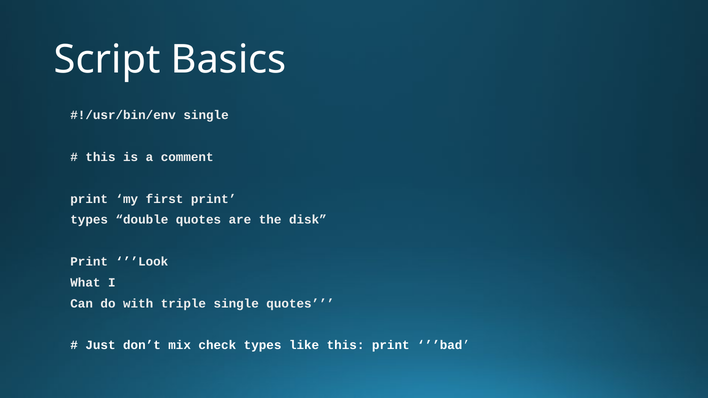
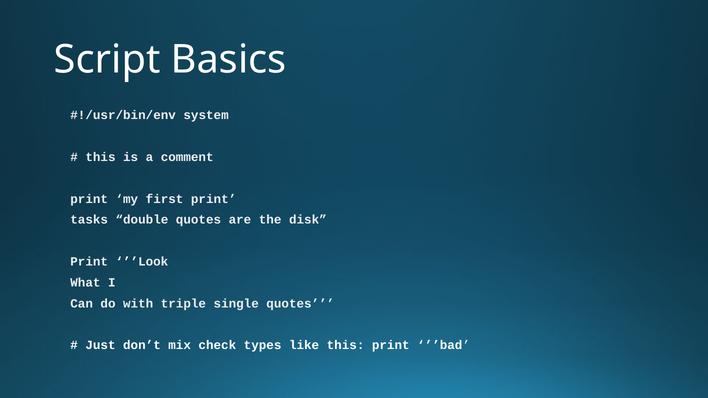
single: single -> system (206, 115)
types: types -> tasks (89, 220)
